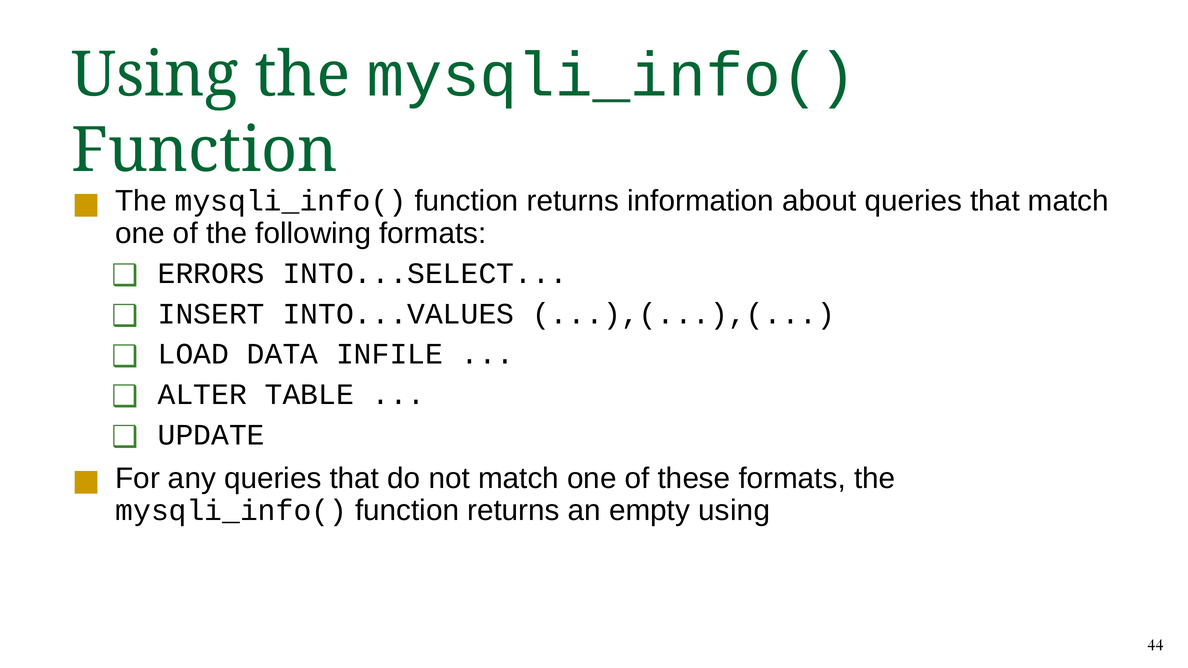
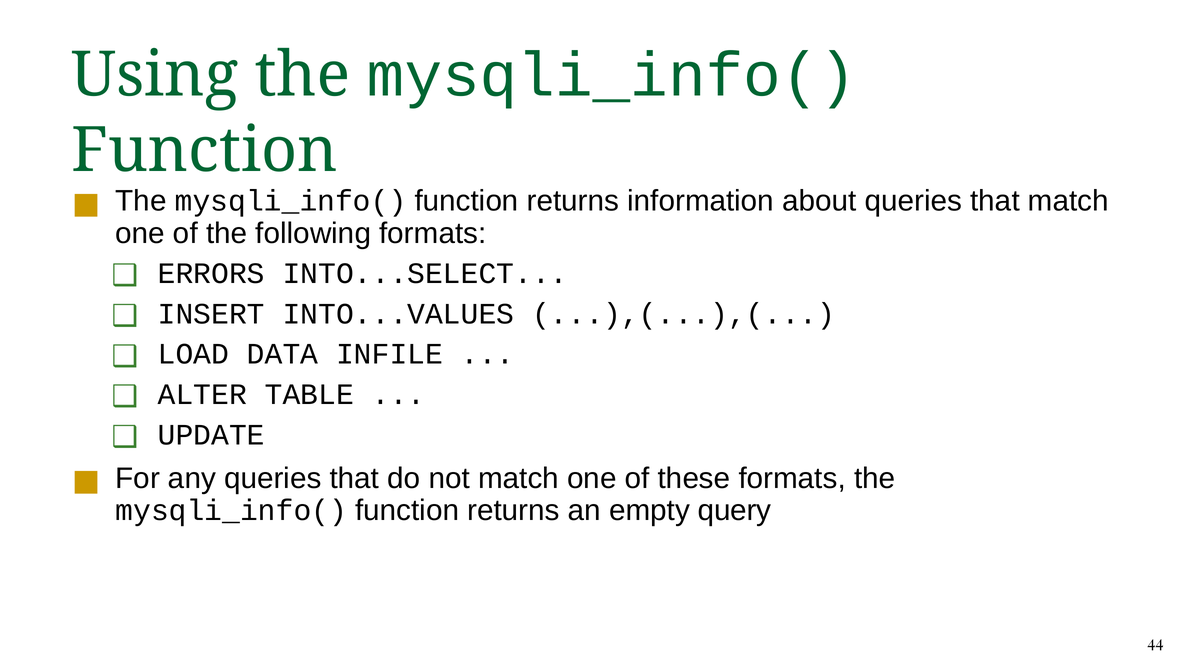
empty using: using -> query (734, 511)
